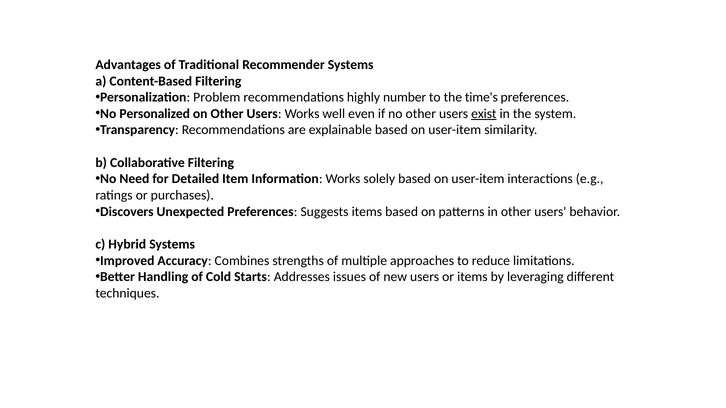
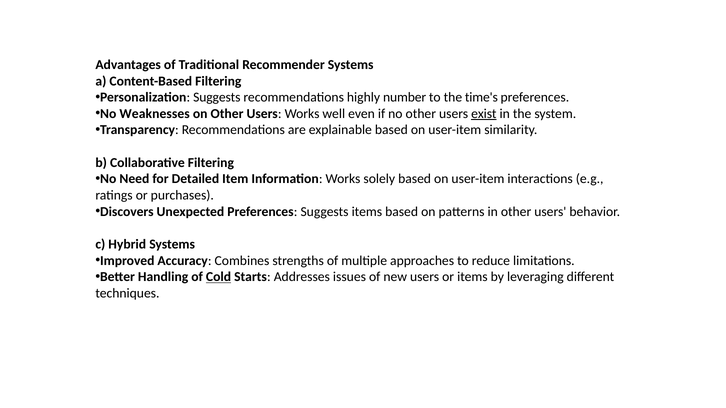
Personalization Problem: Problem -> Suggests (217, 97)
Personalized: Personalized -> Weaknesses (155, 114)
Cold underline: none -> present (219, 277)
